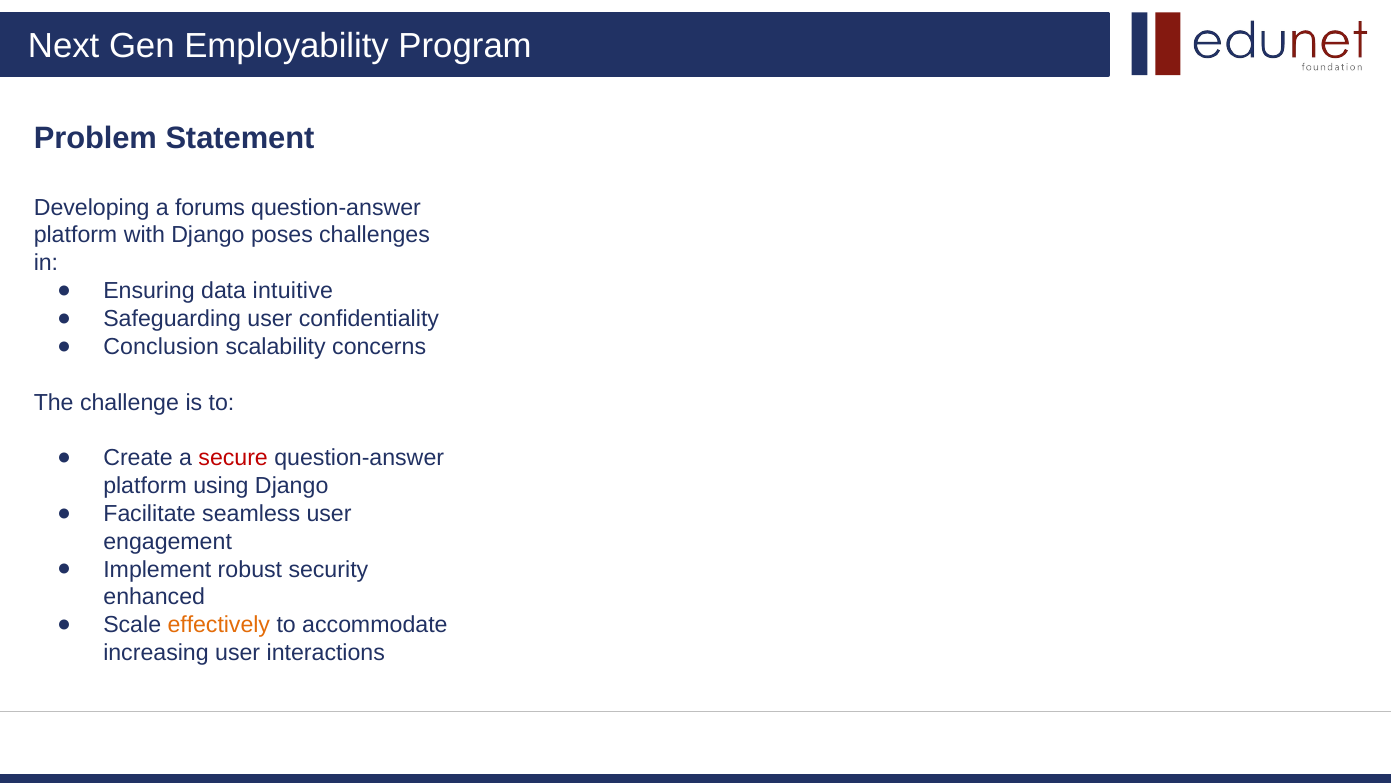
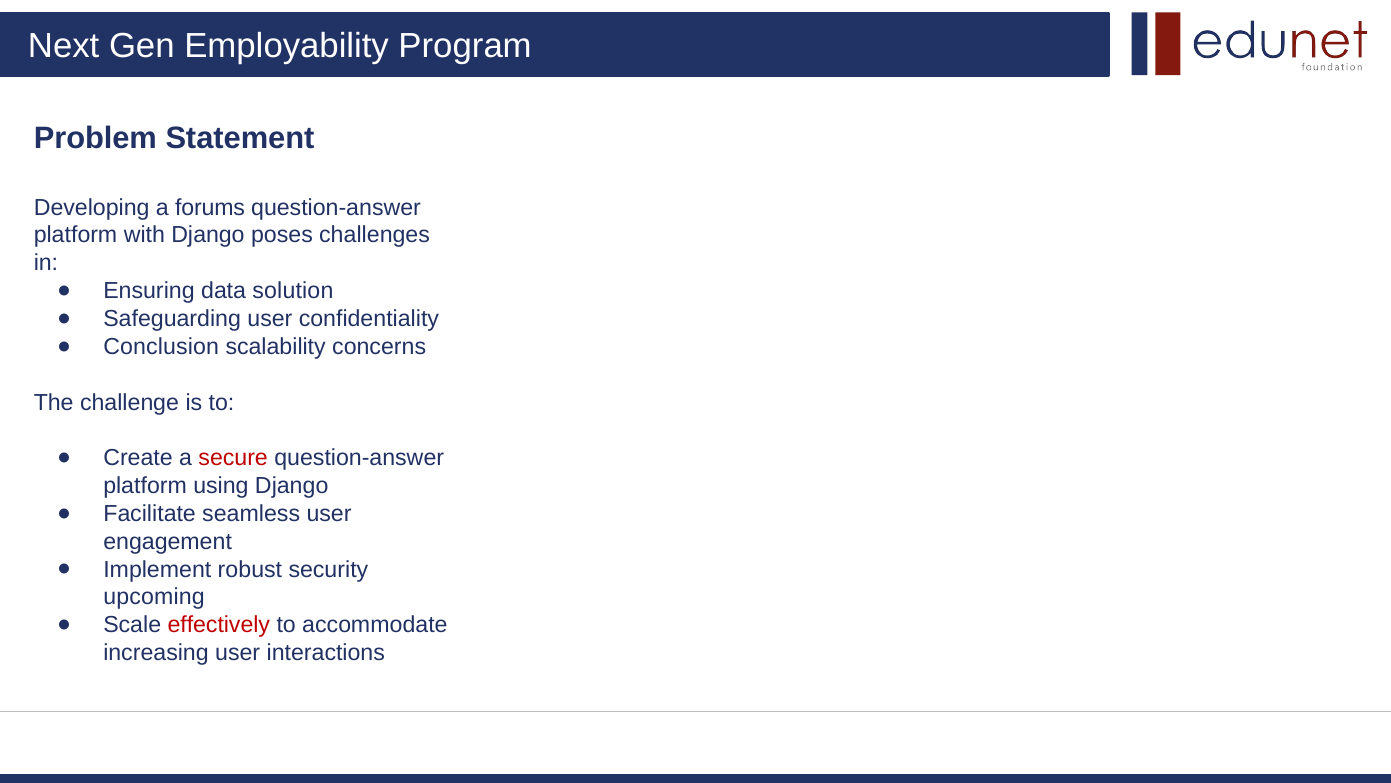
intuitive: intuitive -> solution (293, 291)
enhanced: enhanced -> upcoming (154, 597)
effectively colour: orange -> red (219, 625)
